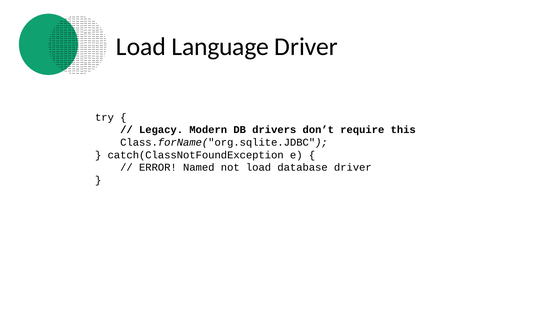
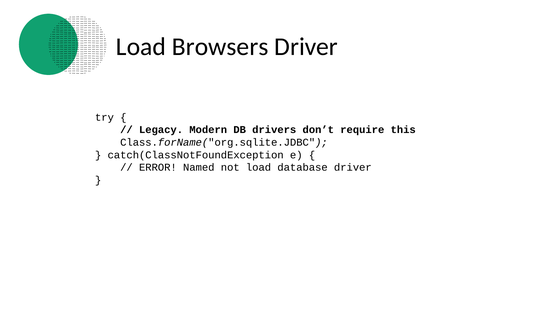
Language: Language -> Browsers (220, 47)
